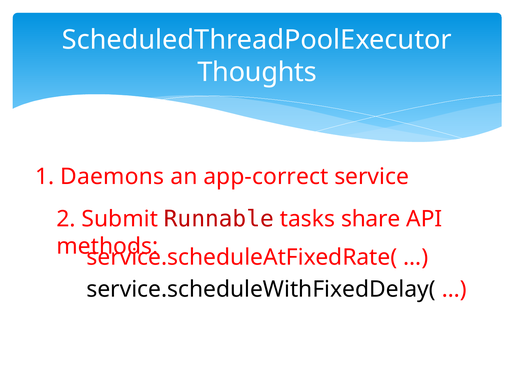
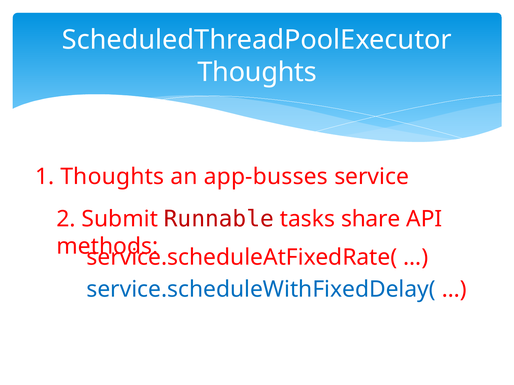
1 Daemons: Daemons -> Thoughts (112, 177)
app-correct: app-correct -> app-busses (266, 177)
service.scheduleWithFixedDelay( colour: black -> blue (261, 290)
